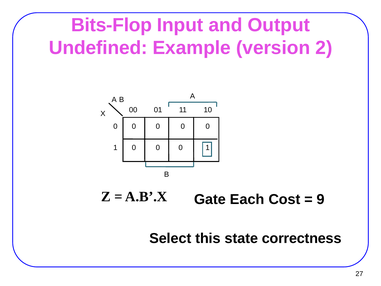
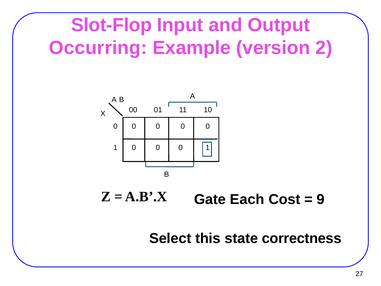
Bits-Flop: Bits-Flop -> Slot-Flop (111, 25)
Undefined: Undefined -> Occurring (98, 48)
